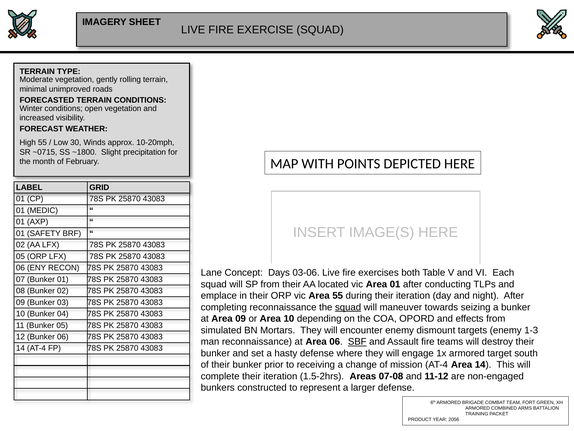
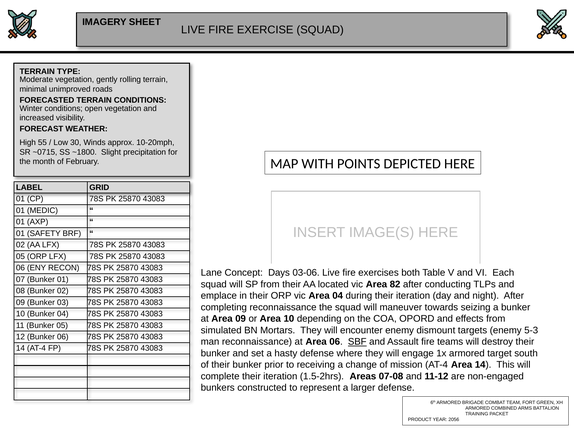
Area 01: 01 -> 82 (395, 284)
Area 55: 55 -> 04 (338, 295)
squad underline: present -> none (348, 307)
1-3: 1-3 -> 5-3 (531, 330)
